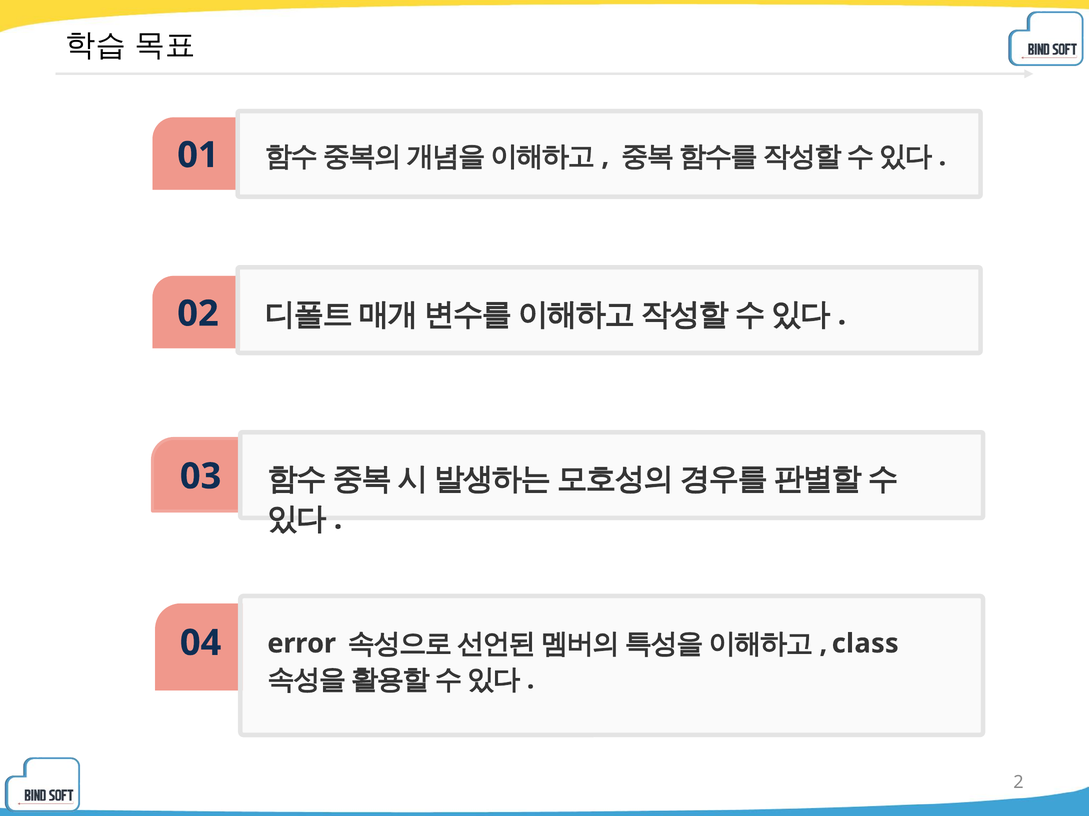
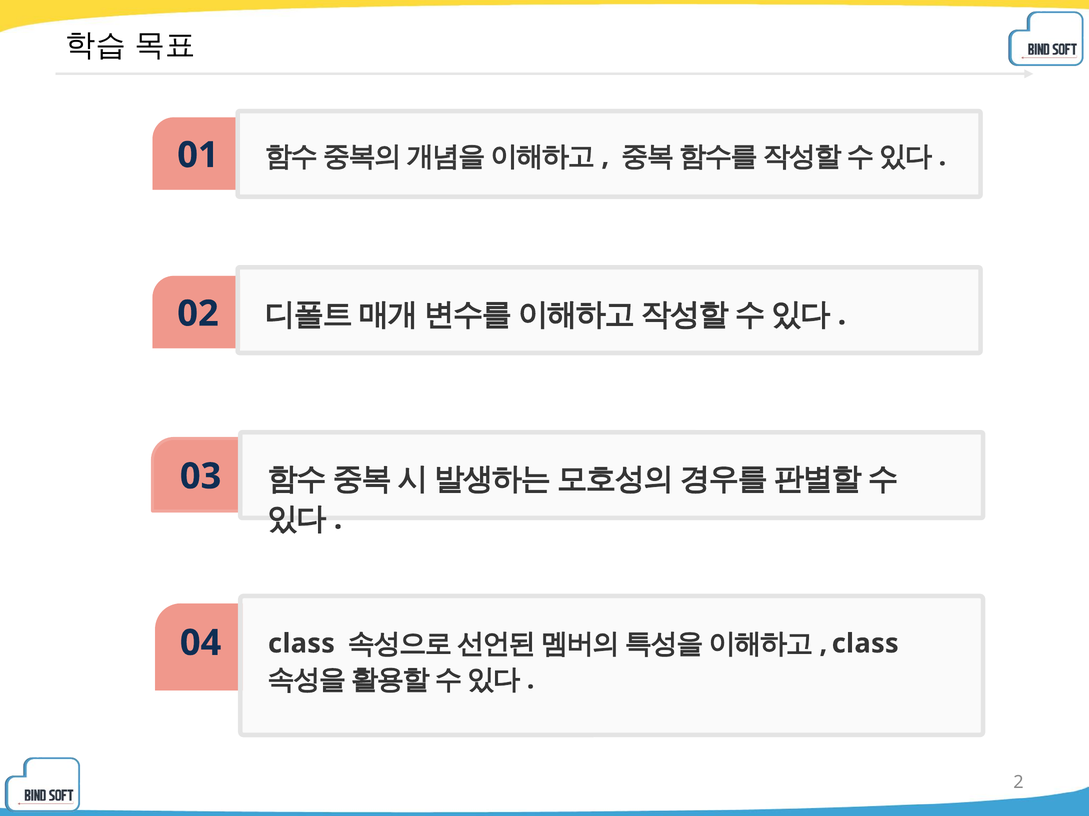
04 error: error -> class (301, 644)
